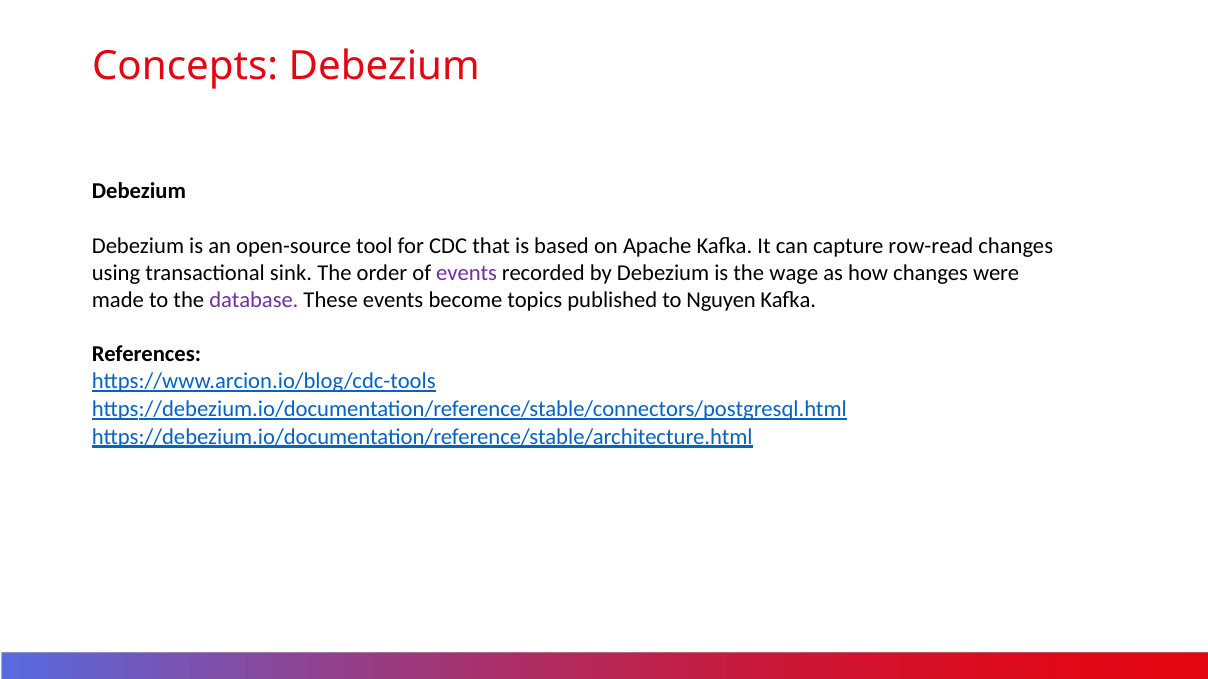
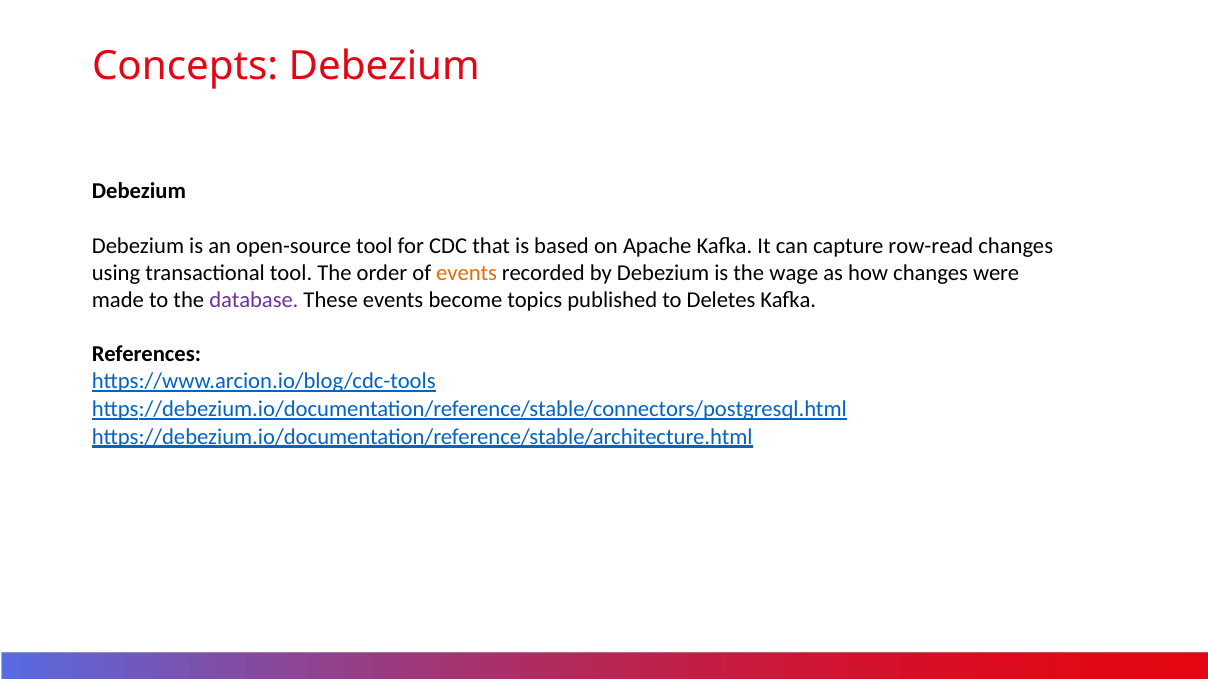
transactional sink: sink -> tool (291, 273)
events colour: purple -> orange (467, 273)
Nguyen: Nguyen -> Deletes (721, 300)
